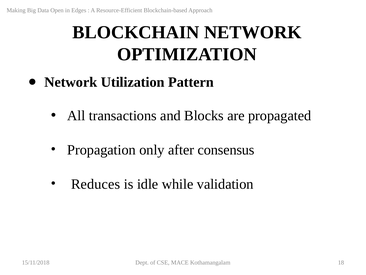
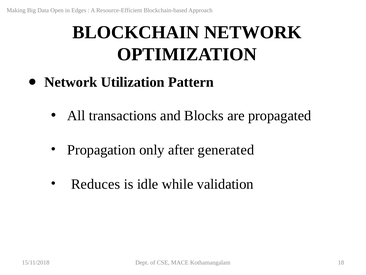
consensus: consensus -> generated (226, 150)
